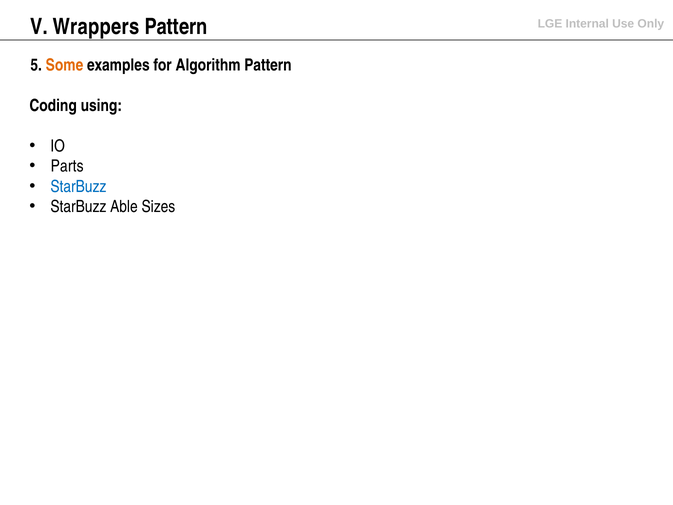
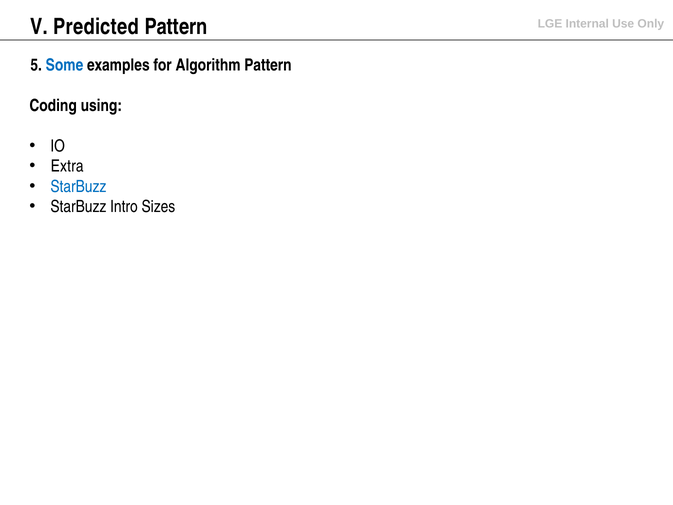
Wrappers: Wrappers -> Predicted (96, 27)
Some colour: orange -> blue (65, 65)
Parts: Parts -> Extra (67, 166)
Able: Able -> Intro (124, 207)
